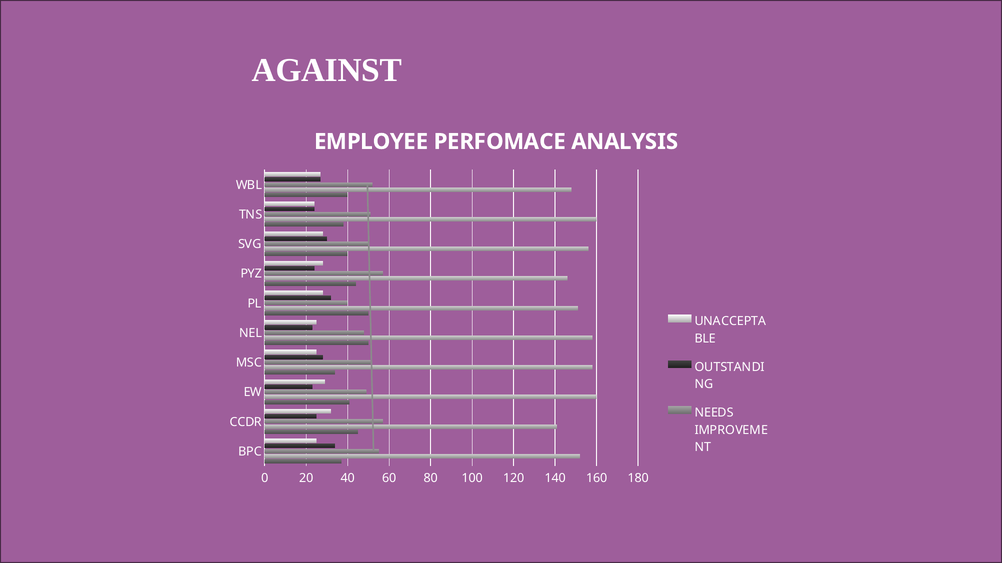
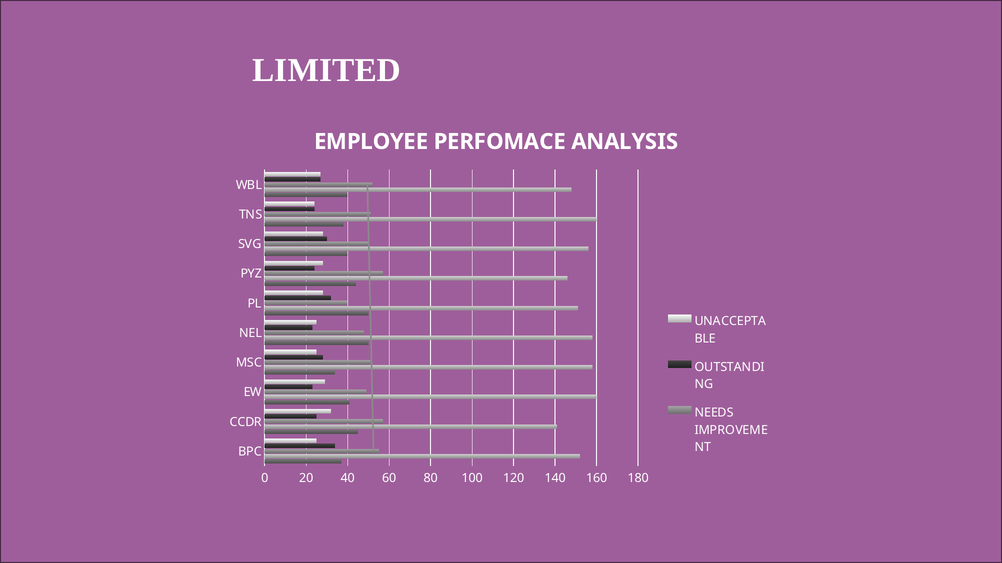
AGAINST: AGAINST -> LIMITED (327, 70)
